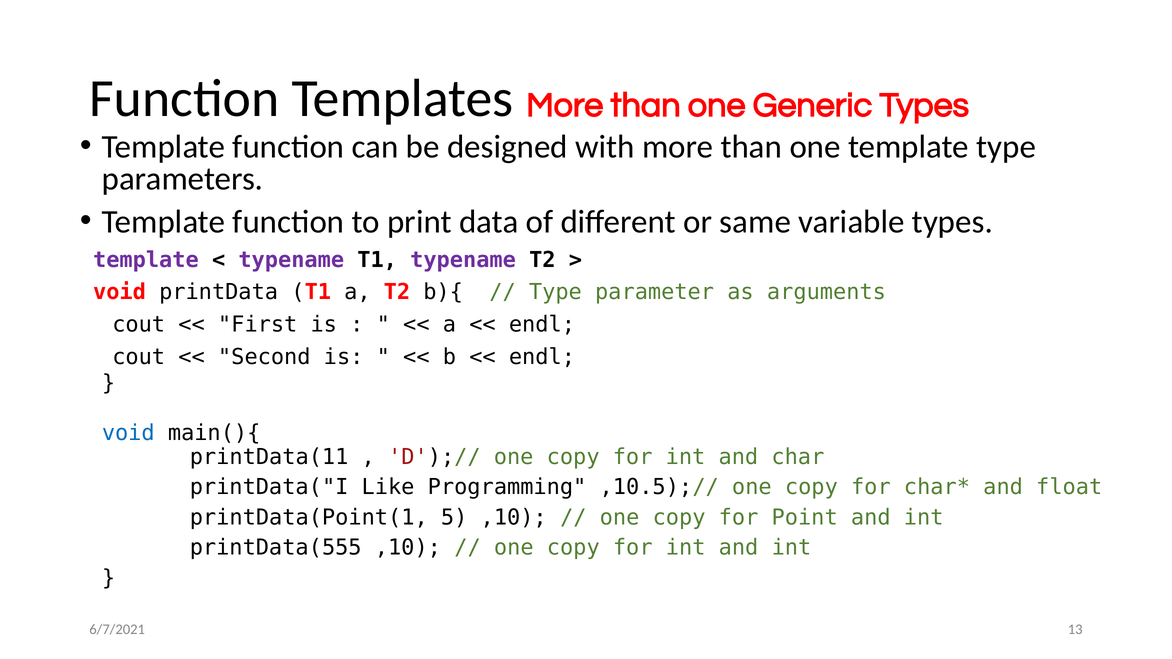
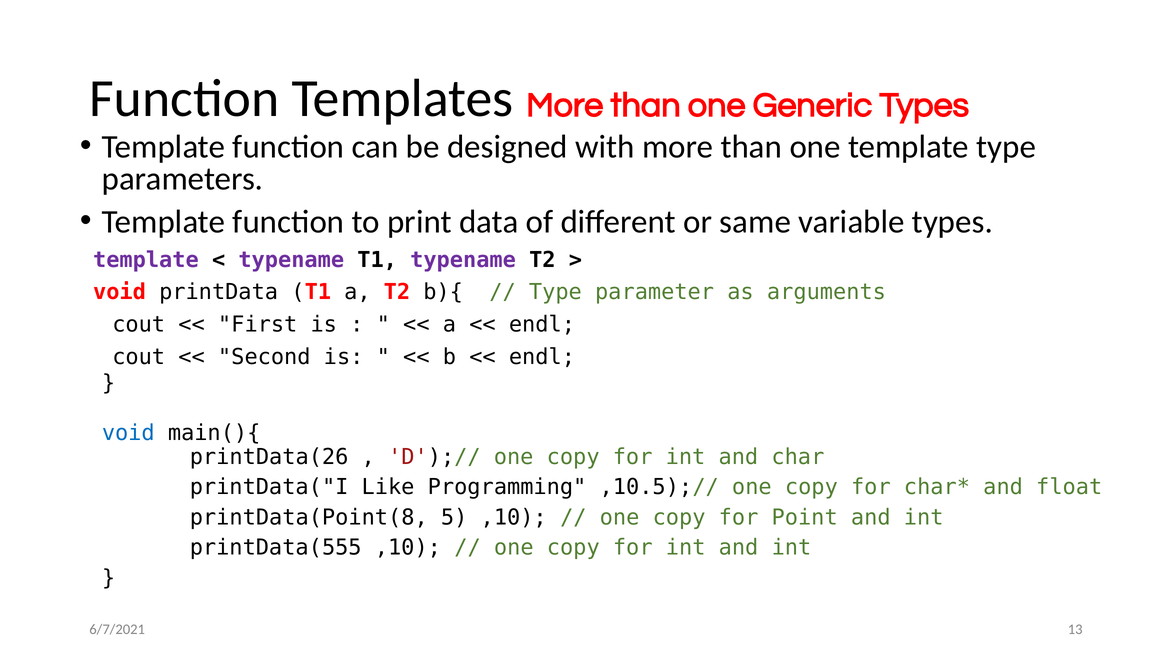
printData(11: printData(11 -> printData(26 (269, 457)
printData(Point(1: printData(Point(1 -> printData(Point(8 (309, 518)
